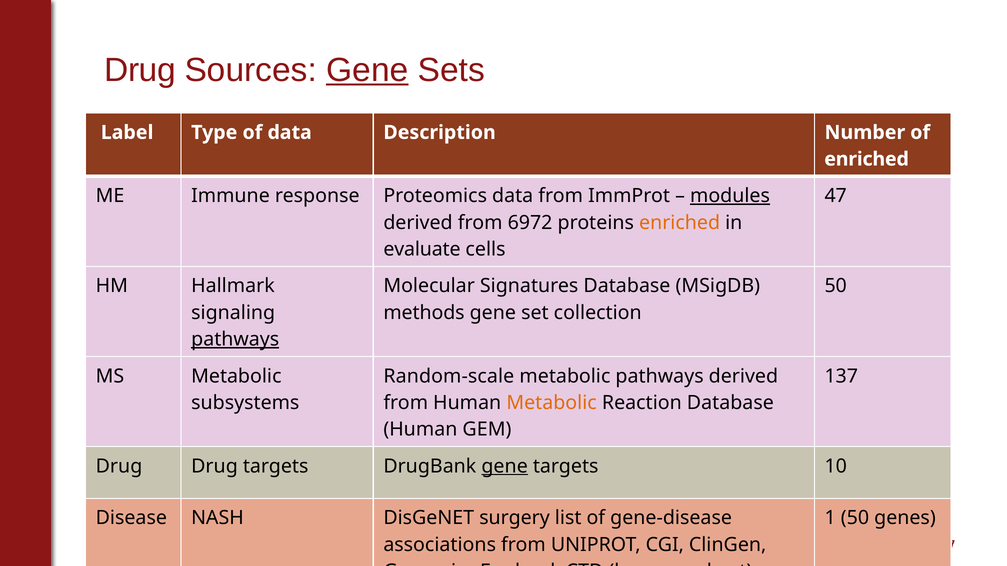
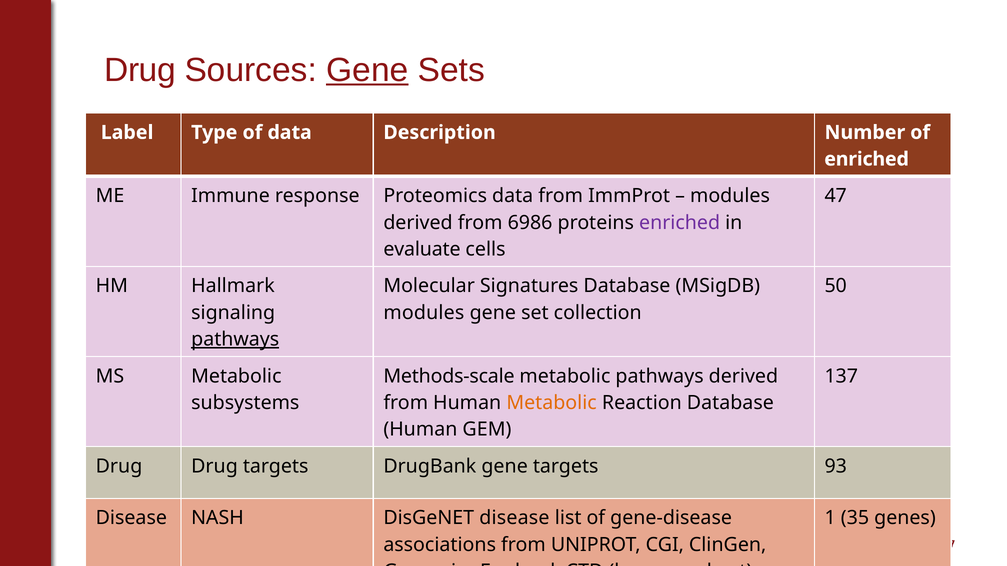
modules underline: present -> none (730, 196)
6972: 6972 -> 6986 (530, 223)
enriched colour: orange -> purple (680, 223)
methods: methods -> modules (424, 313)
Random-scale: Random-scale -> Methods-scale (449, 376)
gene underline: present -> none (505, 467)
10: 10 -> 93 (836, 467)
DisGeNET surgery: surgery -> disease (514, 518)
1 50: 50 -> 35 (855, 518)
